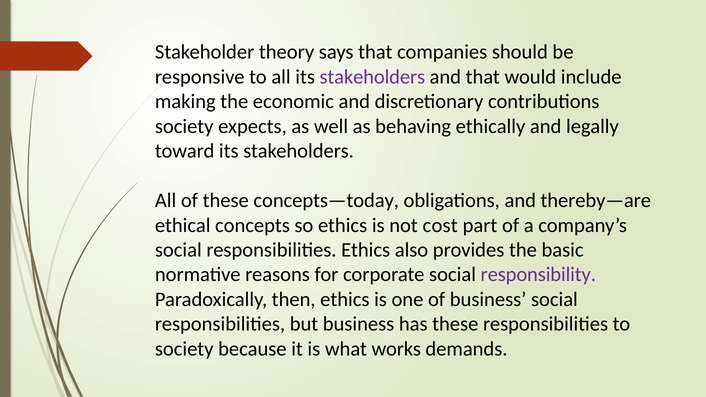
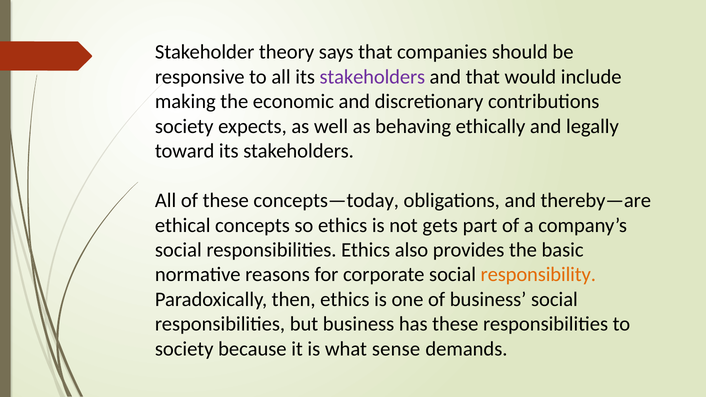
cost: cost -> gets (440, 225)
responsibility colour: purple -> orange (538, 275)
works: works -> sense (396, 349)
